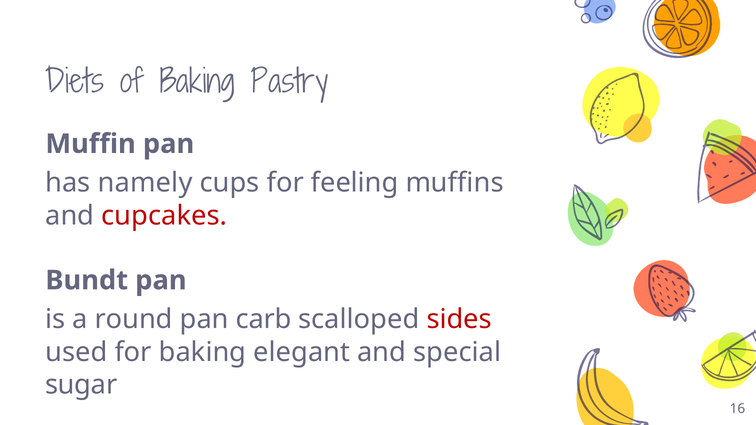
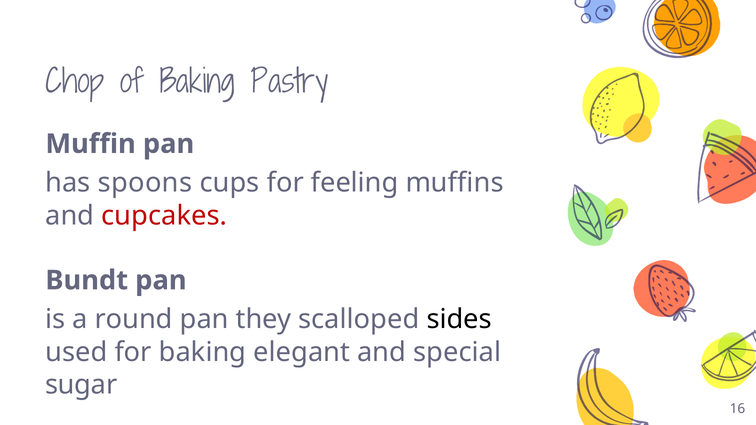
Diets: Diets -> Chop (75, 83)
namely: namely -> spoons (145, 183)
carb: carb -> they (264, 320)
sides colour: red -> black (459, 320)
